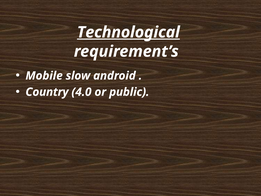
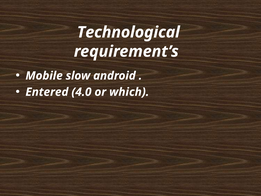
Technological underline: present -> none (128, 32)
Country: Country -> Entered (47, 92)
public: public -> which (129, 92)
